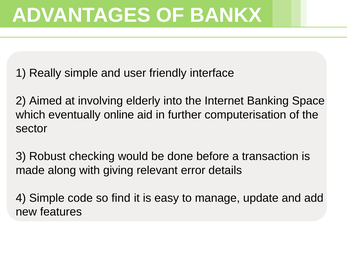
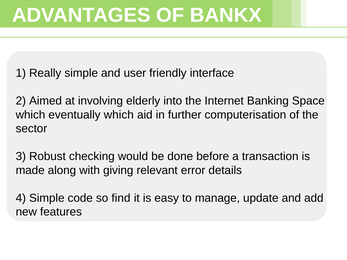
eventually online: online -> which (119, 115)
